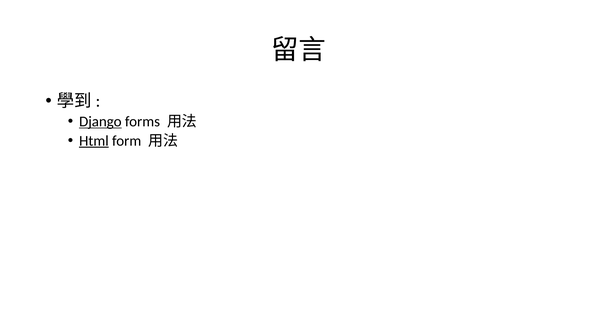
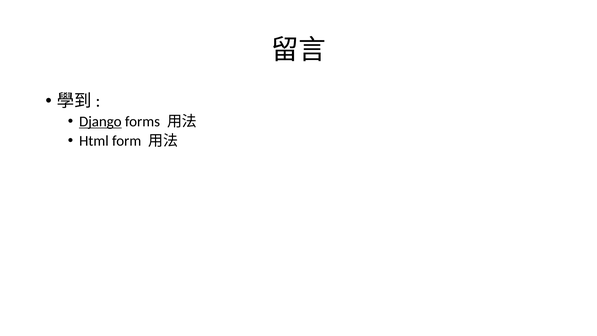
Html underline: present -> none (94, 141)
